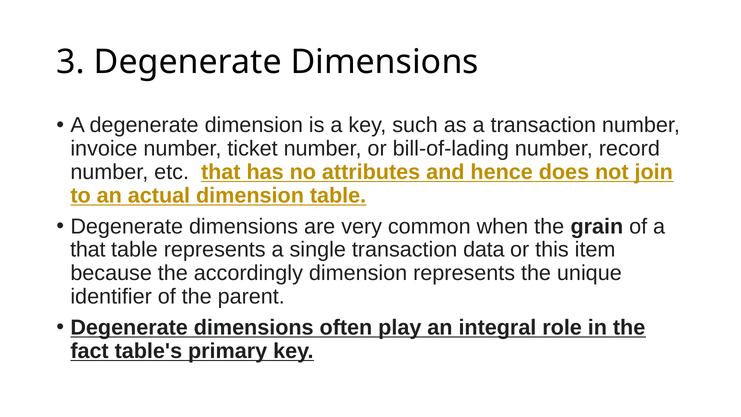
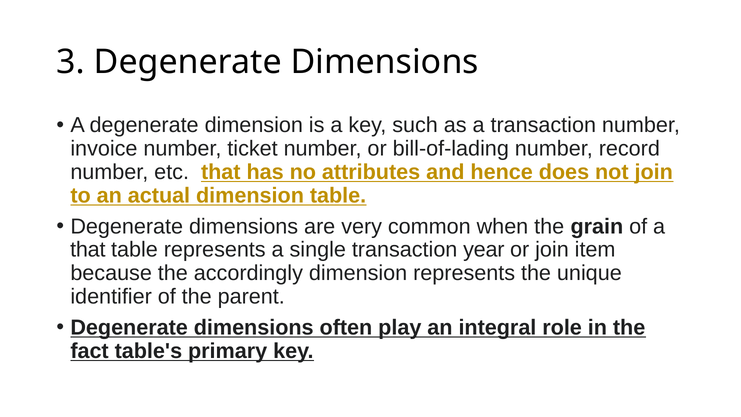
data: data -> year (484, 250)
or this: this -> join (552, 250)
